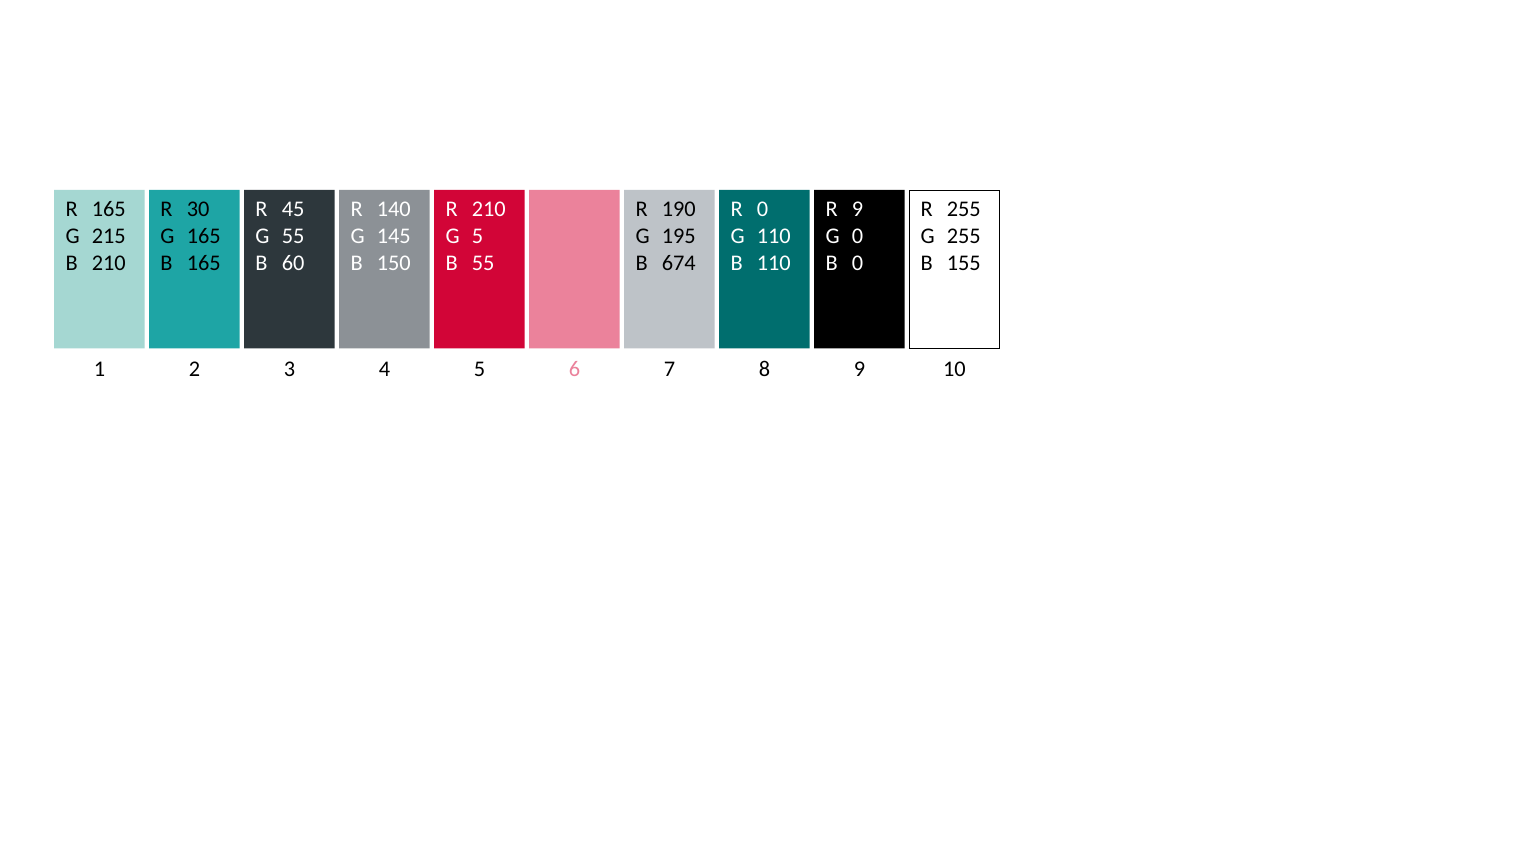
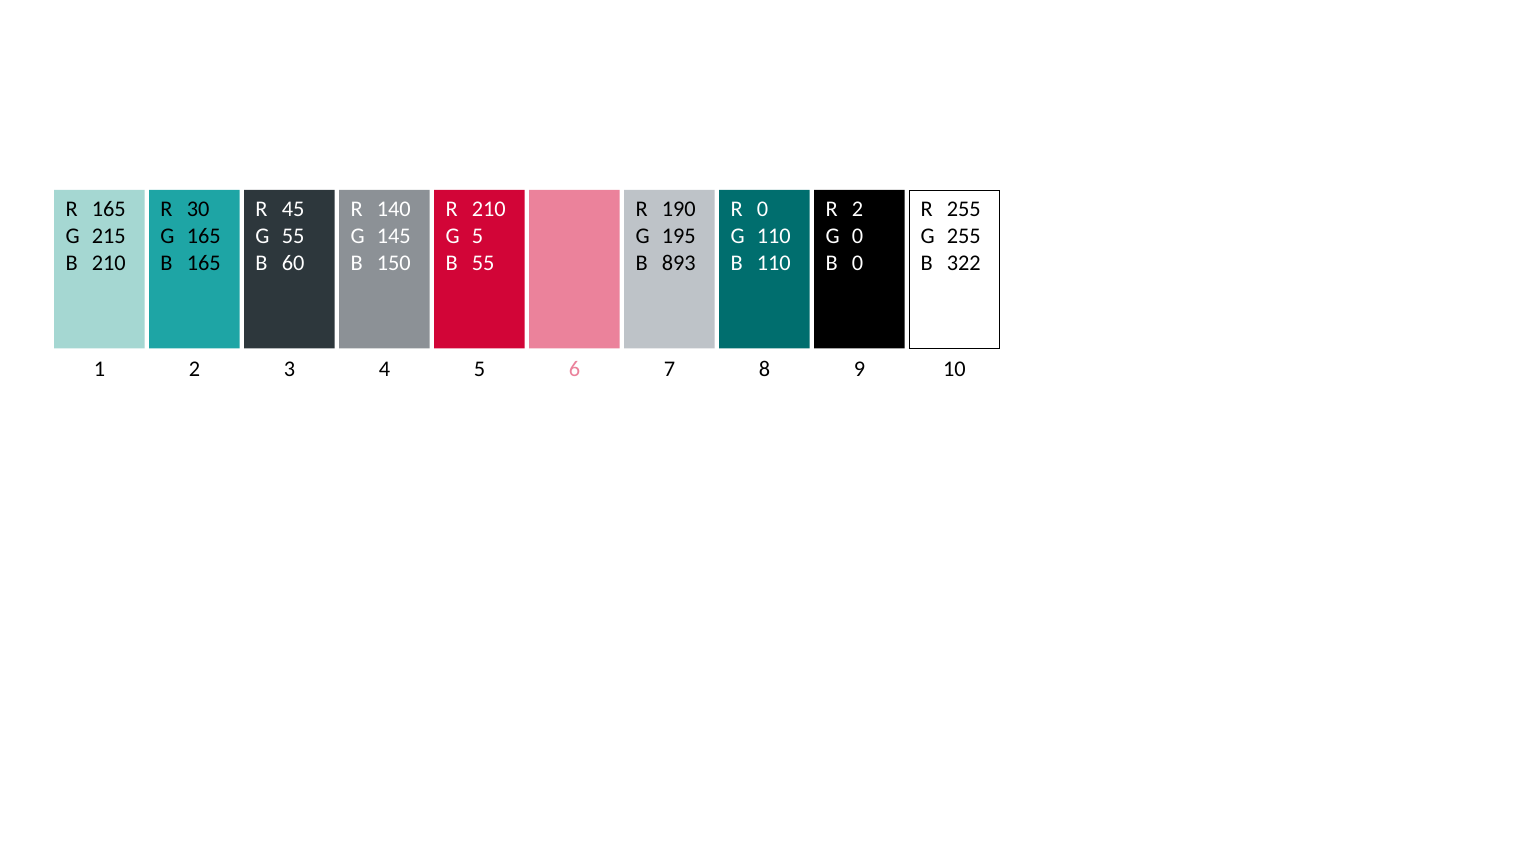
R 9: 9 -> 2 (858, 209)
674: 674 -> 893 (679, 263)
155: 155 -> 322 (964, 263)
